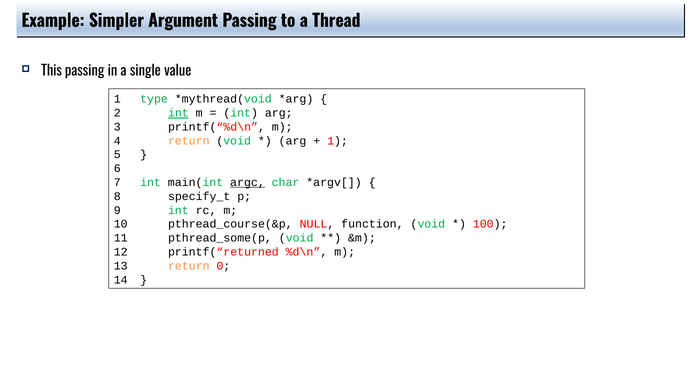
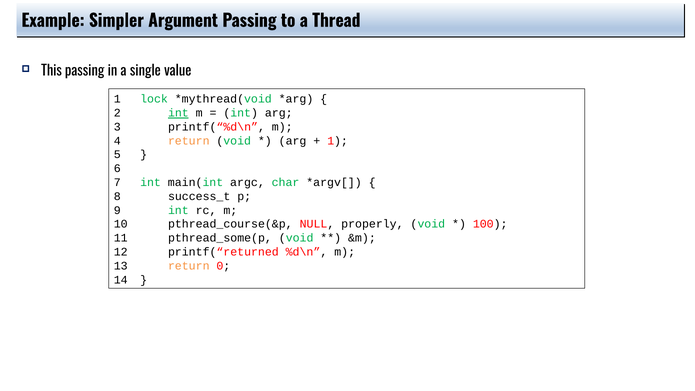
type: type -> lock (154, 99)
argc underline: present -> none (247, 182)
specify_t: specify_t -> success_t (199, 196)
function: function -> properly (372, 224)
